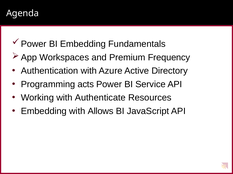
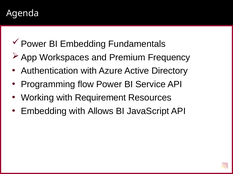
acts: acts -> flow (86, 85)
Authenticate: Authenticate -> Requirement (100, 98)
